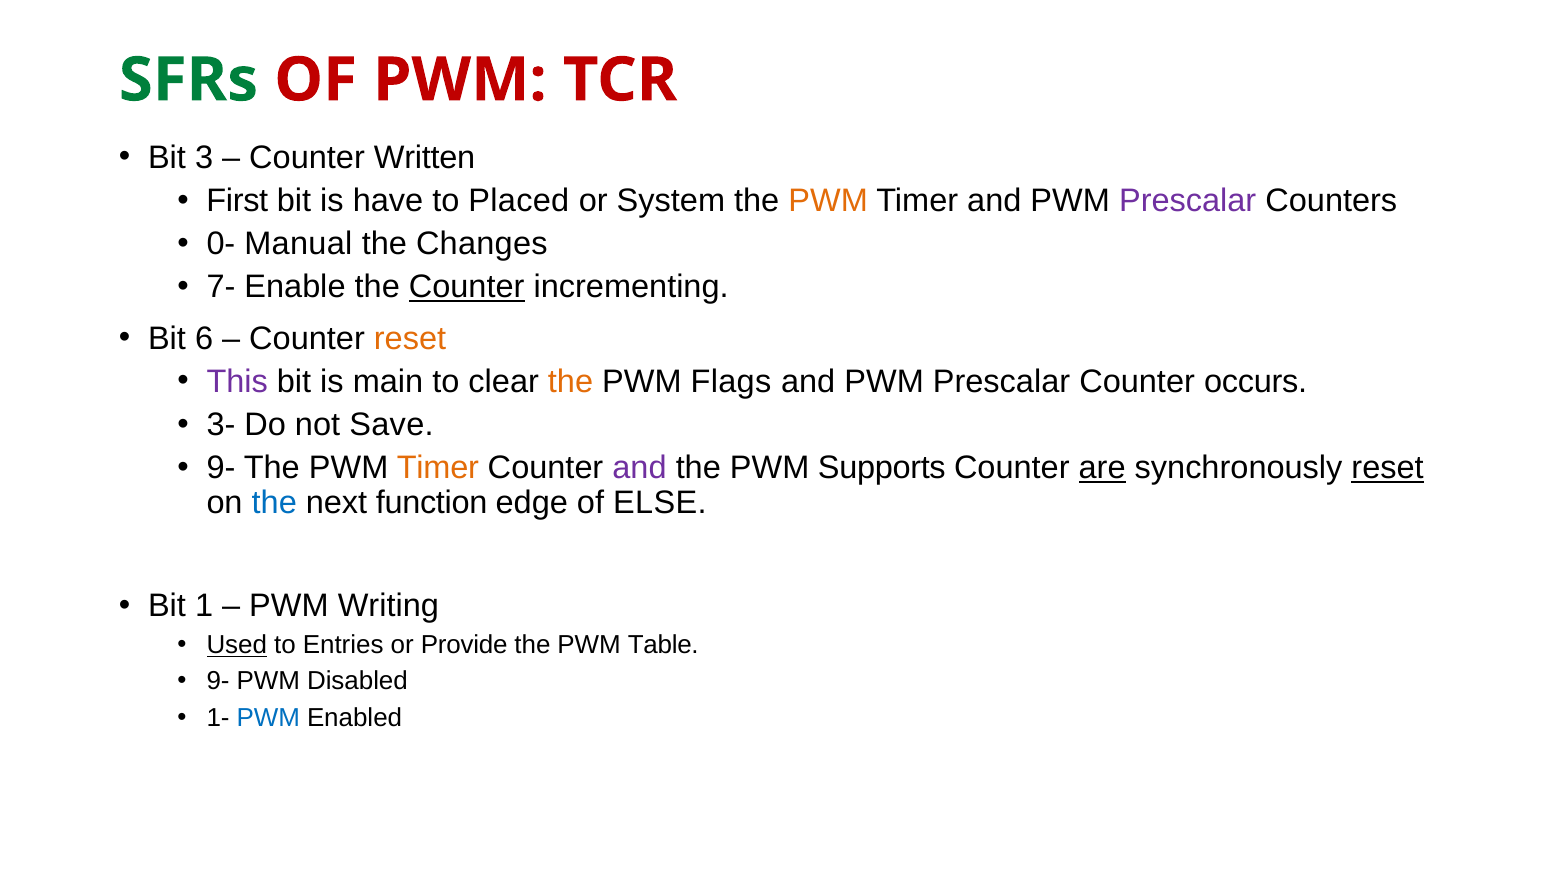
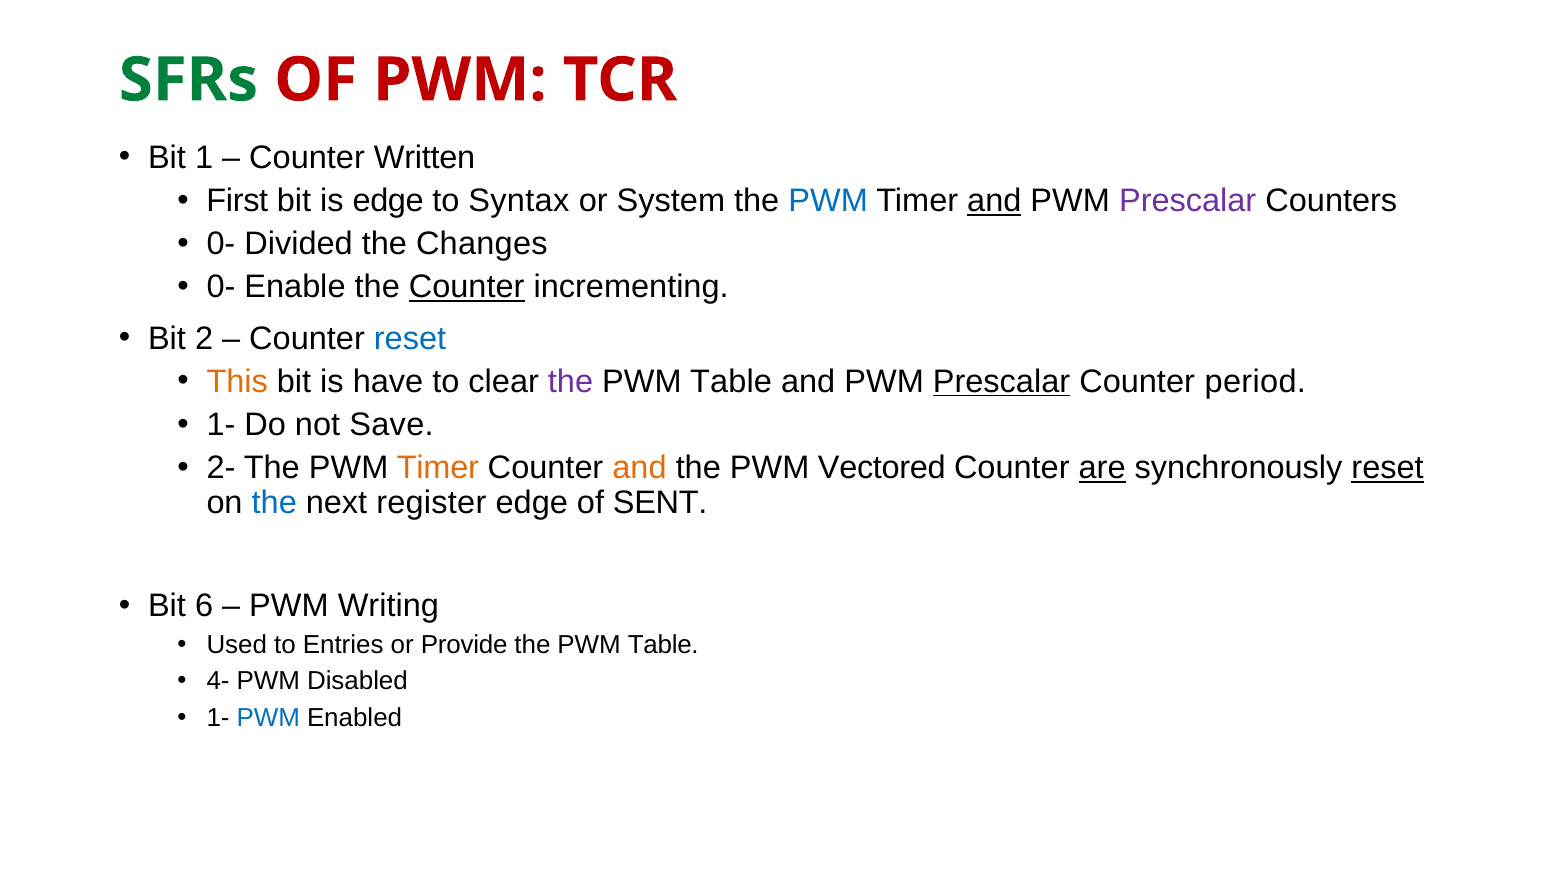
3: 3 -> 1 (204, 157)
is have: have -> edge (388, 201)
Placed: Placed -> Syntax (519, 201)
PWM colour: orange -> blue (828, 201)
and underline: none -> present (994, 201)
Manual: Manual -> Divided (299, 244)
7-: 7- -> 0- (221, 287)
6: 6 -> 2 (204, 338)
reset colour: orange -> blue (410, 338)
This colour: purple -> orange (237, 381)
main: main -> have (388, 381)
the colour: orange -> purple (571, 381)
Flags: Flags -> Table (731, 381)
Prescalar underline: none -> present (1002, 381)
occurs: occurs -> period (1255, 381)
3-: 3- -> 1- (221, 425)
9-: 9- -> 2- (221, 468)
and colour: purple -> orange (639, 468)
Supports: Supports -> Vectored (882, 468)
function: function -> register (431, 503)
ELSE: ELSE -> SENT (660, 503)
1: 1 -> 6 (204, 606)
Used underline: present -> none (237, 645)
9-: 9- -> 4- (218, 681)
